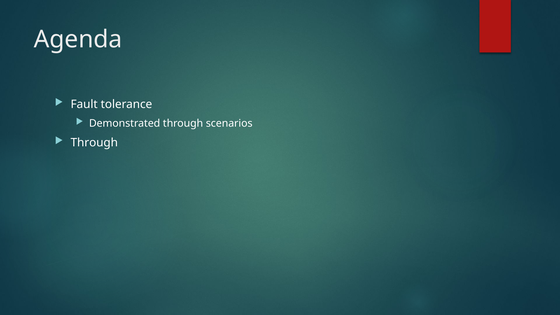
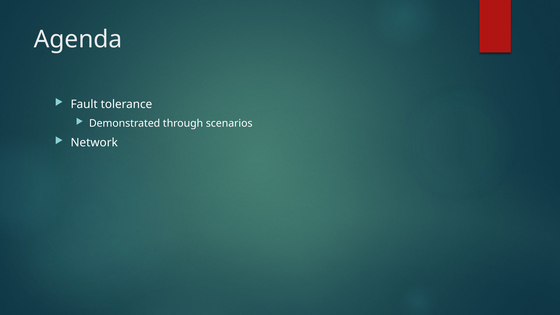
Through: Through -> Network (94, 143)
